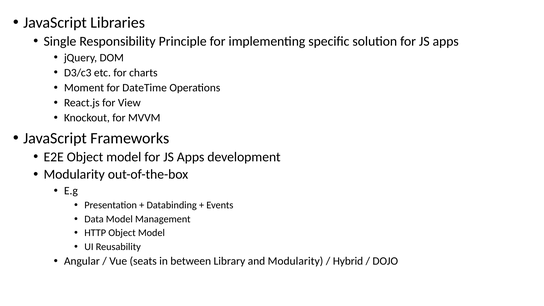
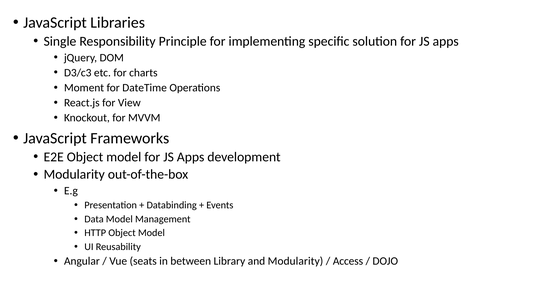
Hybrid: Hybrid -> Access (348, 261)
